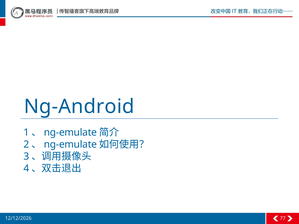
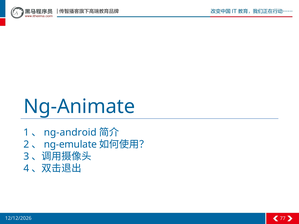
Ng-Android: Ng-Android -> Ng-Animate (79, 107)
ng-emulate: ng-emulate -> ng-android (70, 133)
